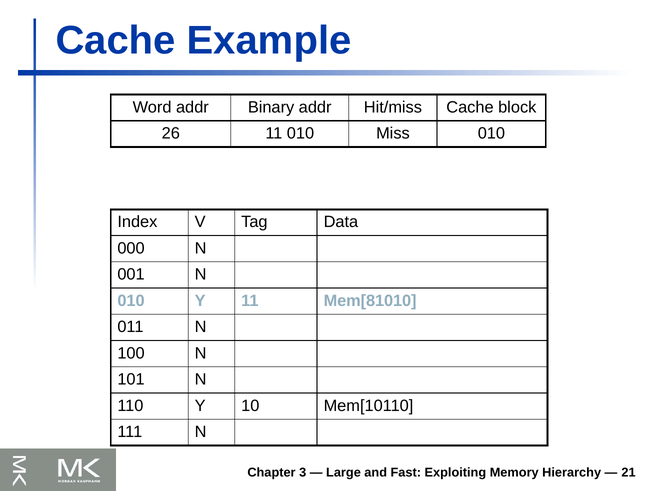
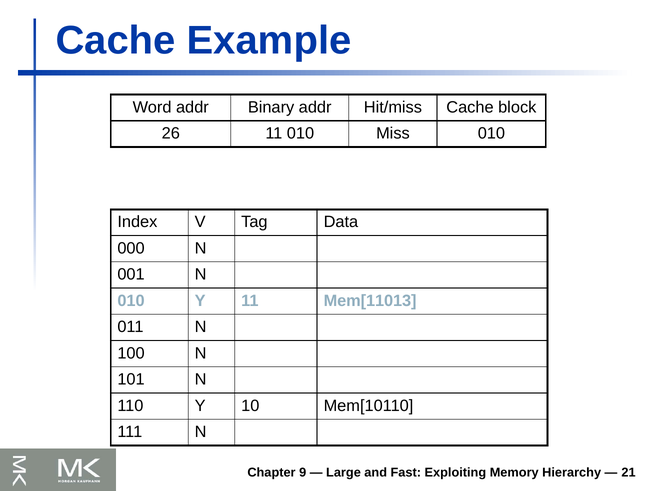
Mem[81010: Mem[81010 -> Mem[11013 (370, 301)
3: 3 -> 9 (303, 473)
